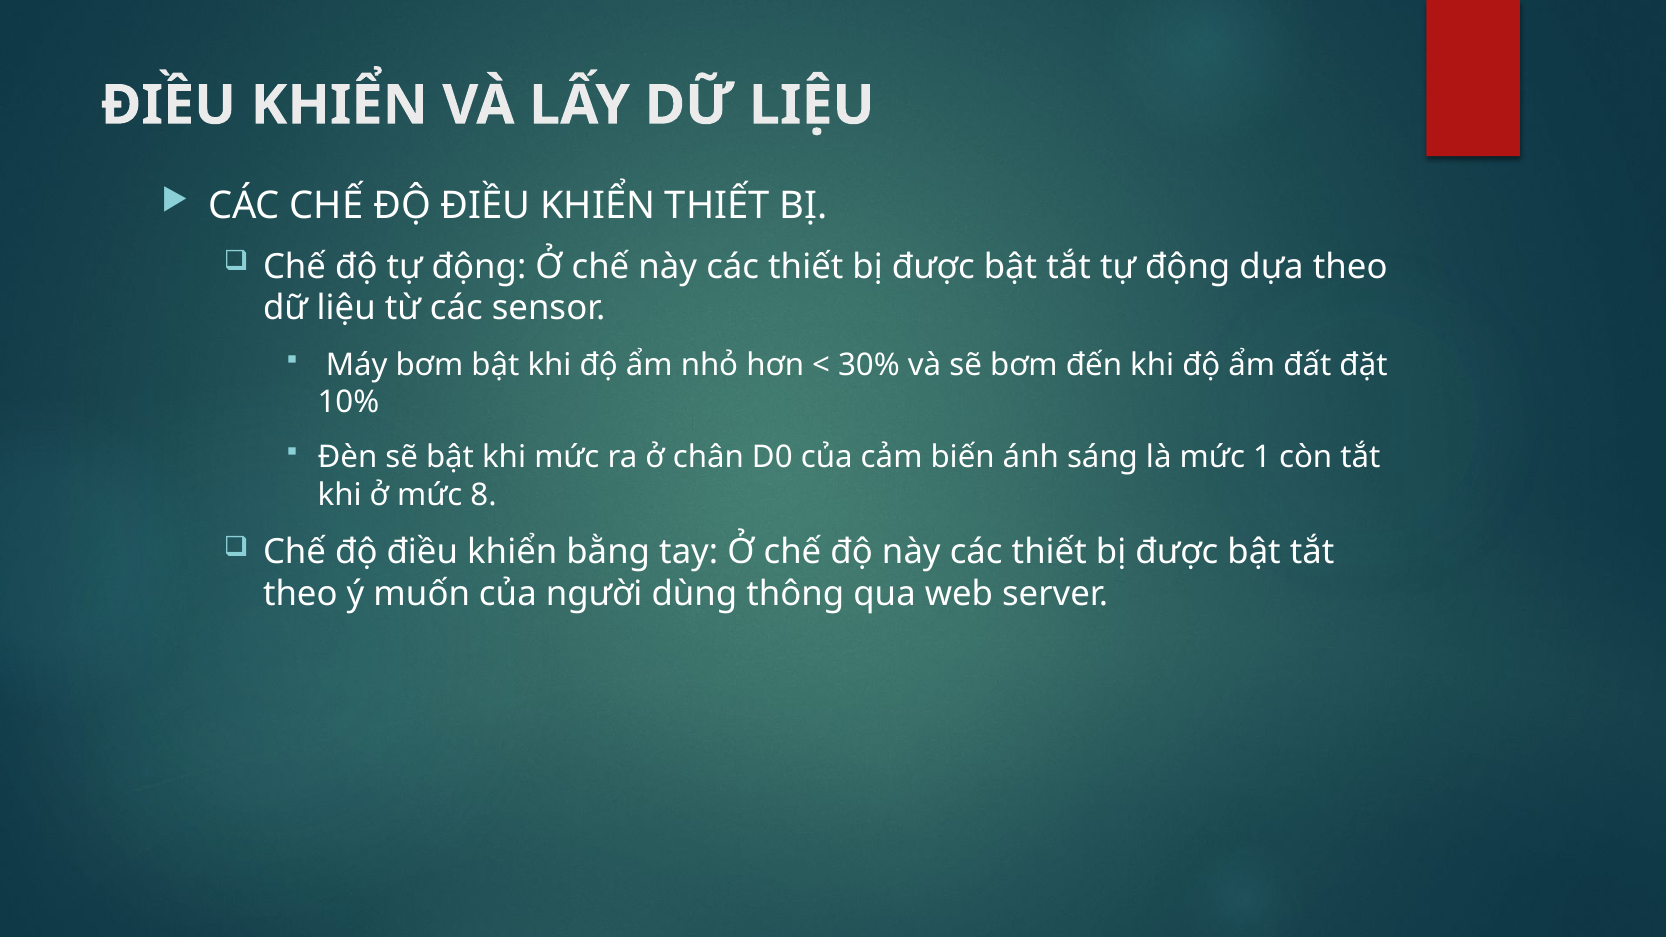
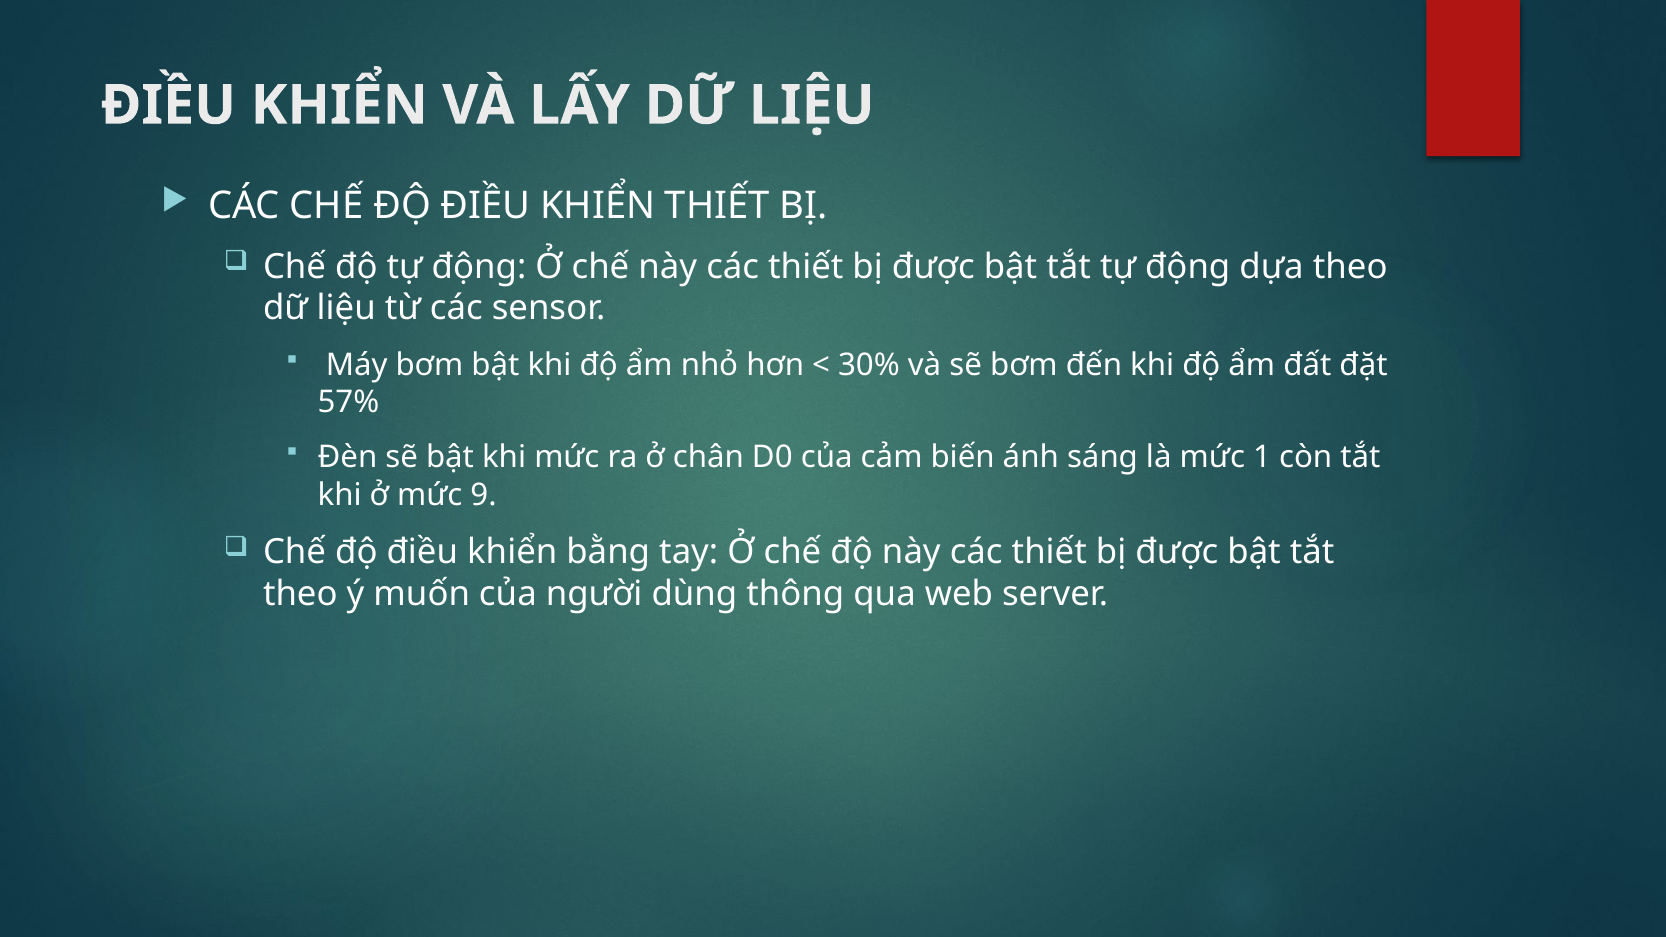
10%: 10% -> 57% (348, 402)
8: 8 -> 9 (484, 495)
